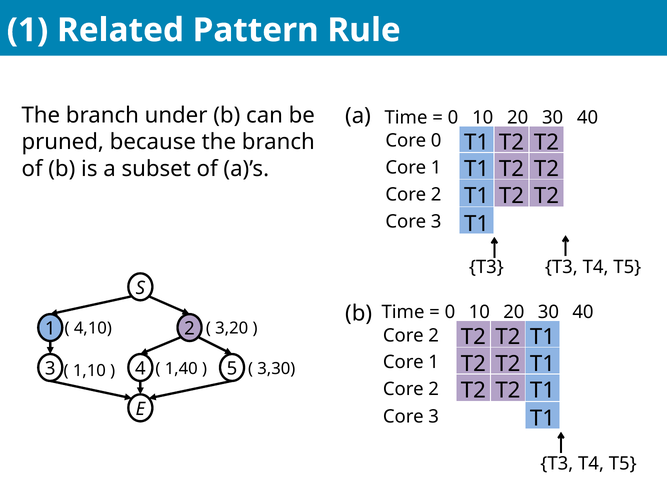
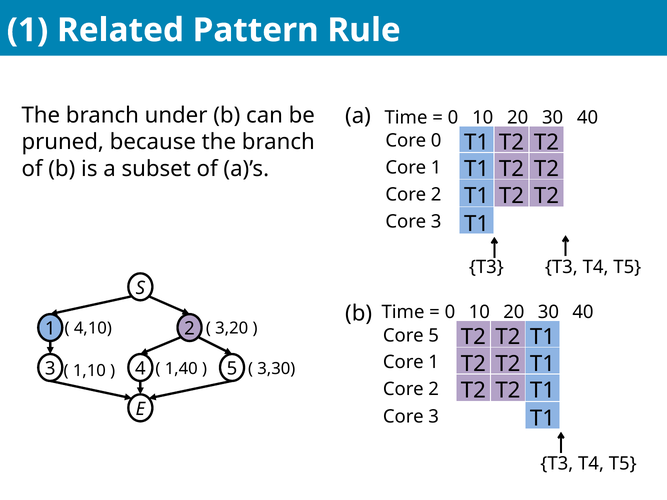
2: 2 -> 5 (434, 336)
